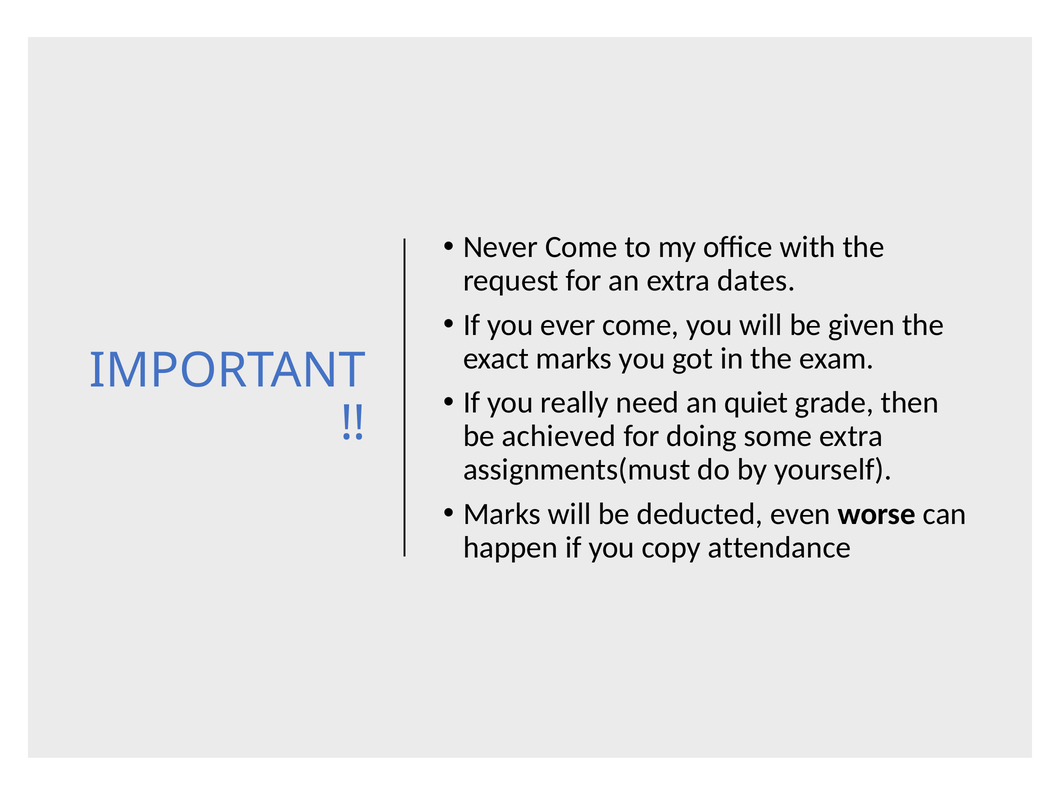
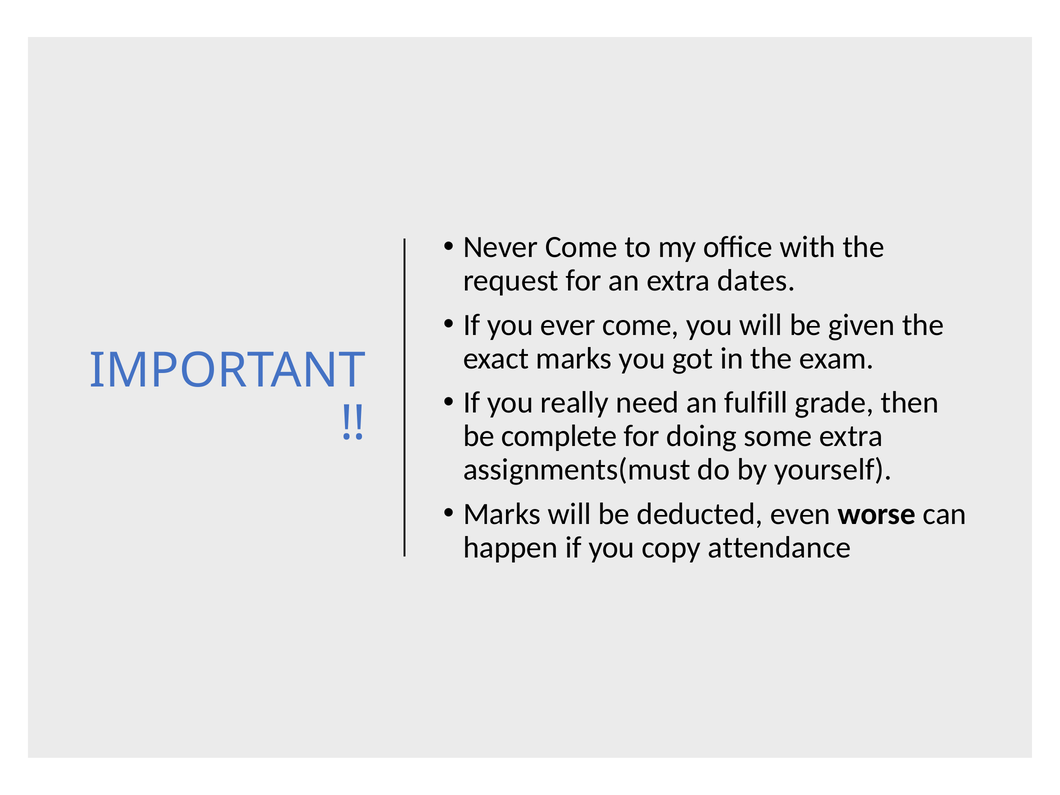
quiet: quiet -> fulfill (756, 403)
achieved: achieved -> complete (559, 436)
